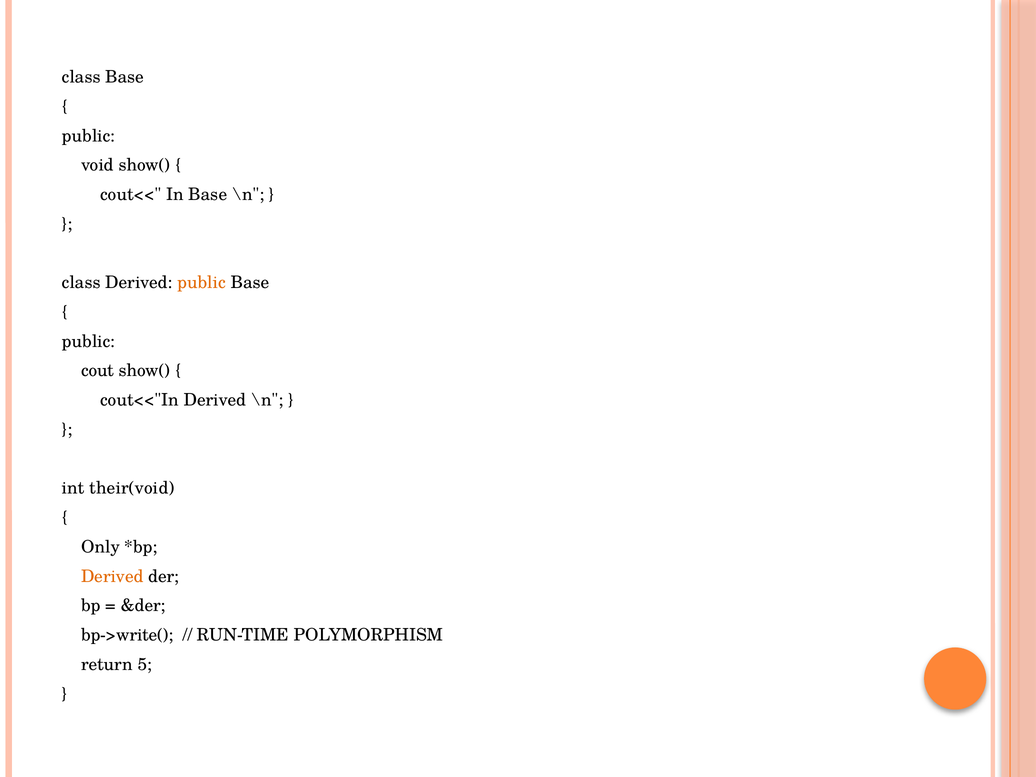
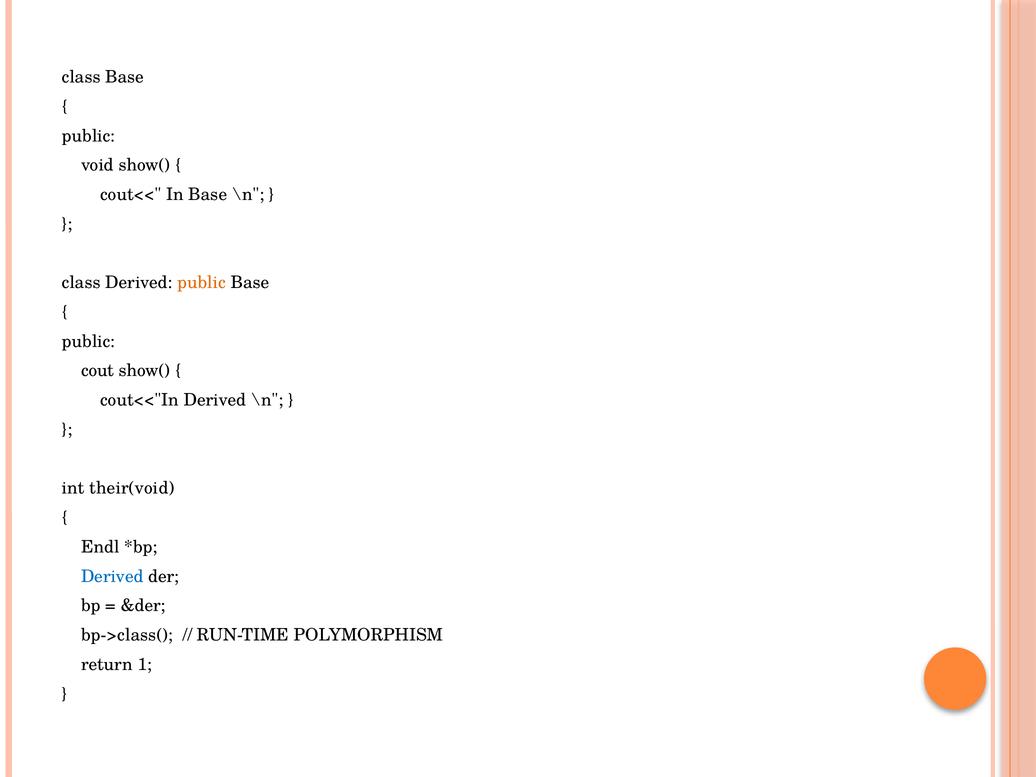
Only: Only -> Endl (100, 547)
Derived colour: orange -> blue (112, 576)
bp->write(: bp->write( -> bp->class( (127, 635)
5: 5 -> 1 (145, 664)
